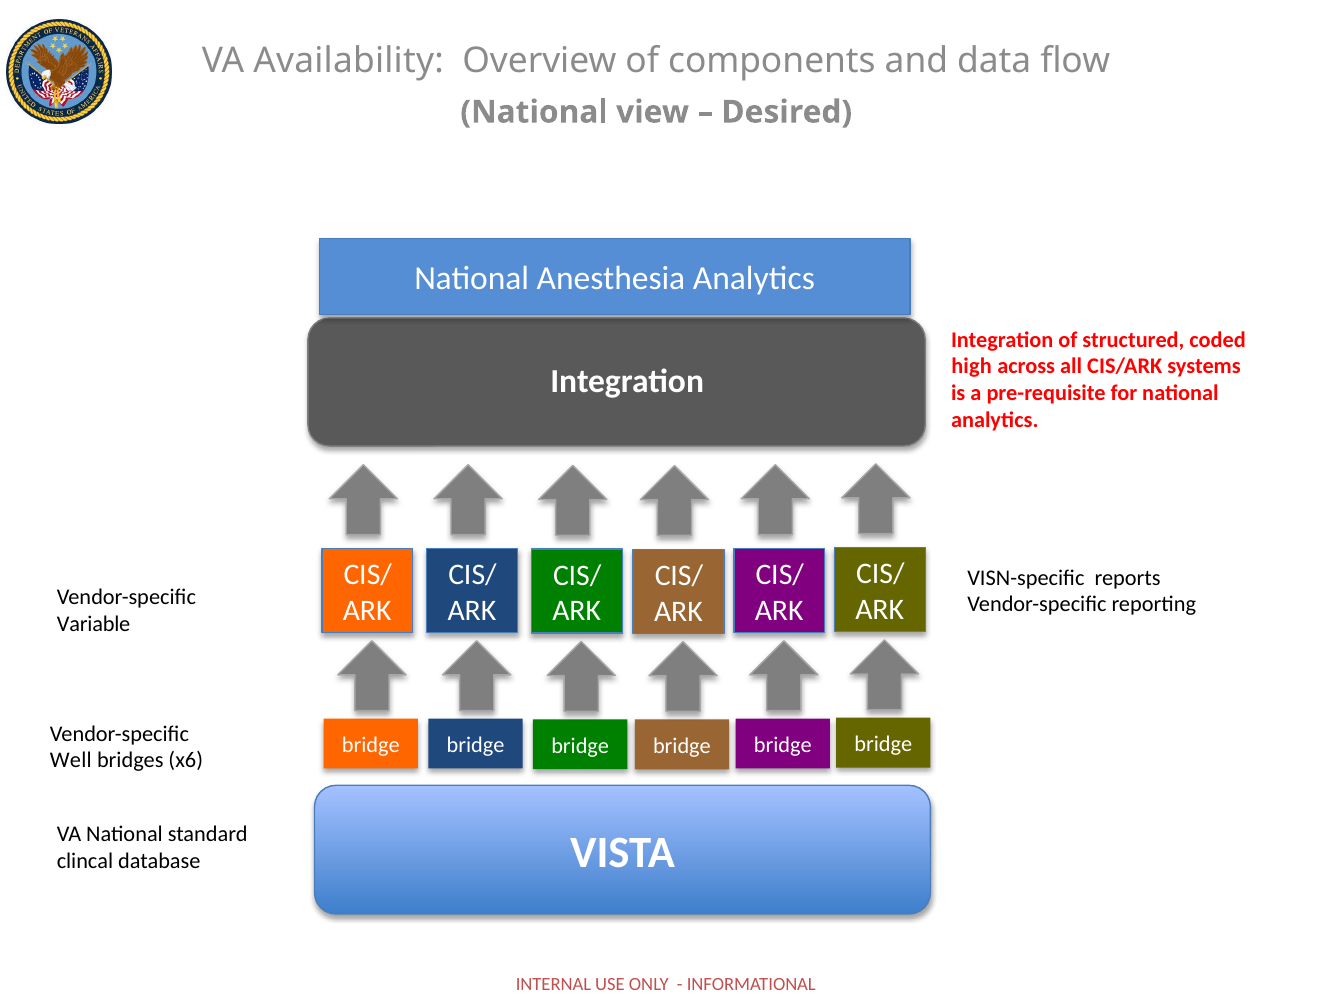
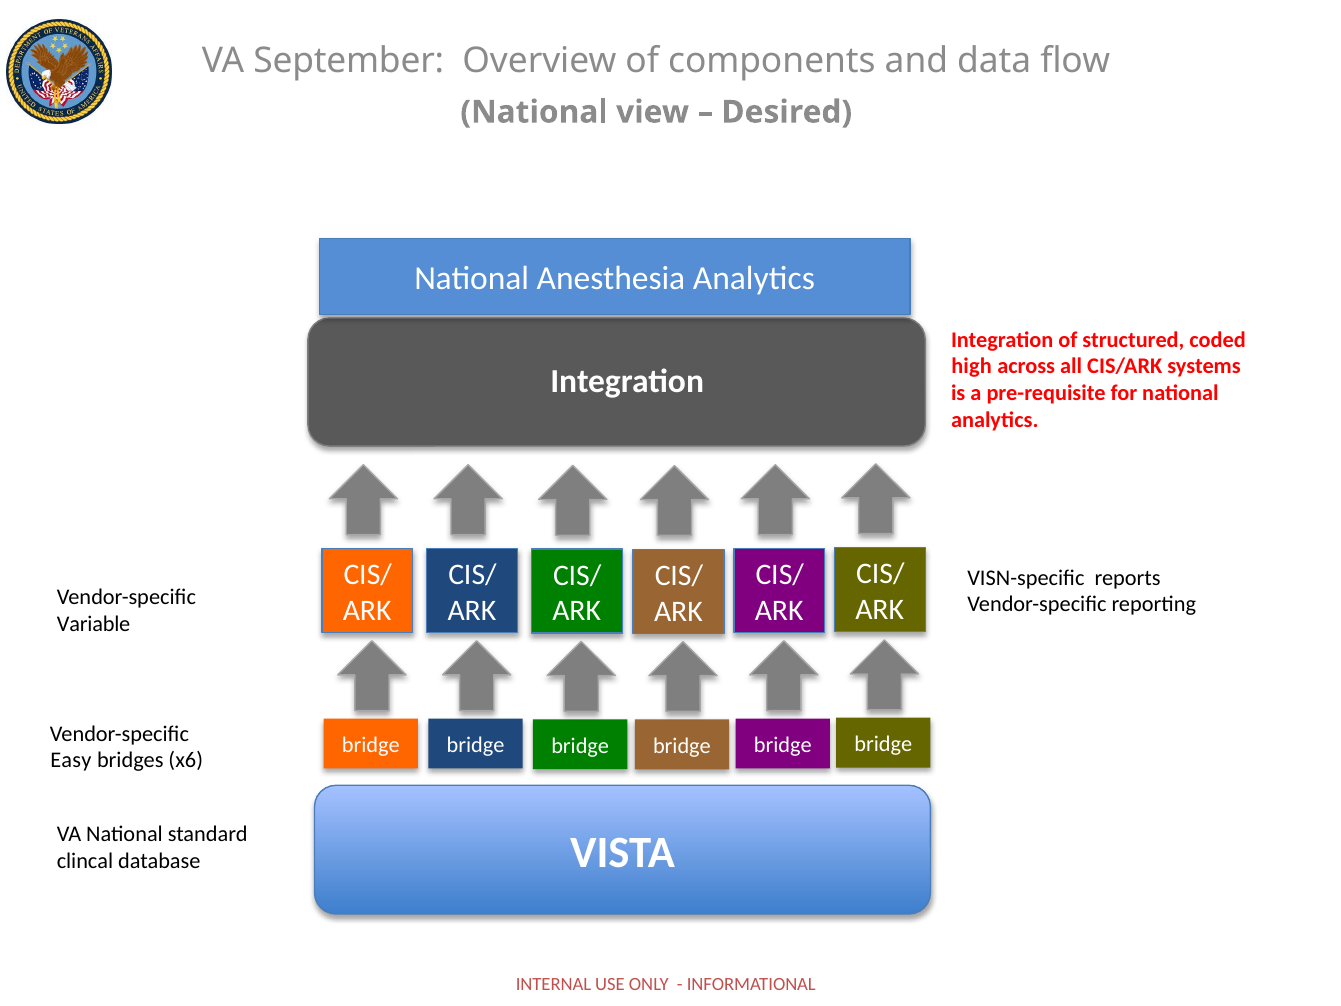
Availability: Availability -> September (349, 61)
Well: Well -> Easy (71, 760)
